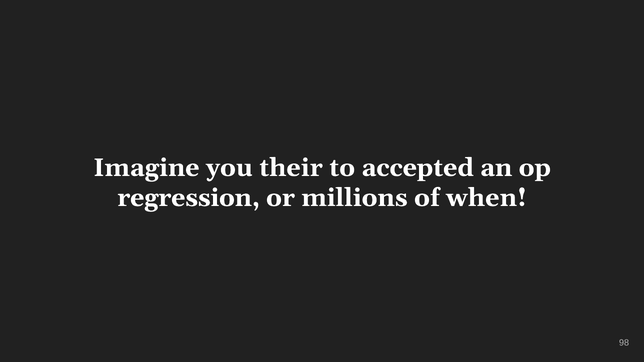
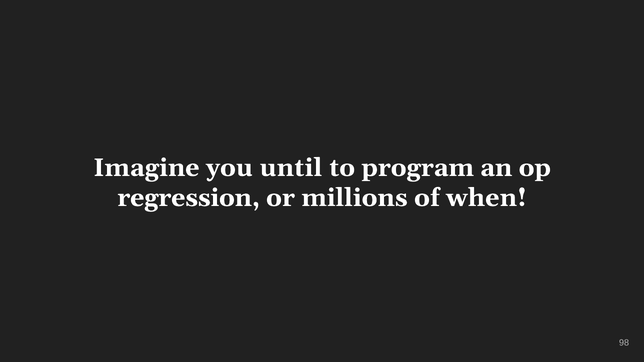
their: their -> until (291, 168)
accepted: accepted -> program (418, 168)
